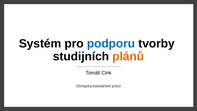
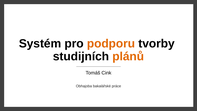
podporu colour: blue -> orange (111, 43)
